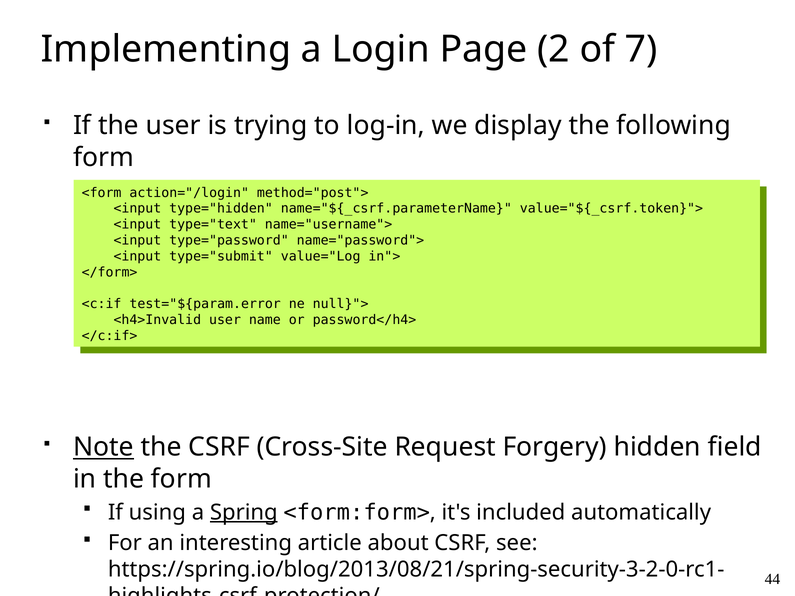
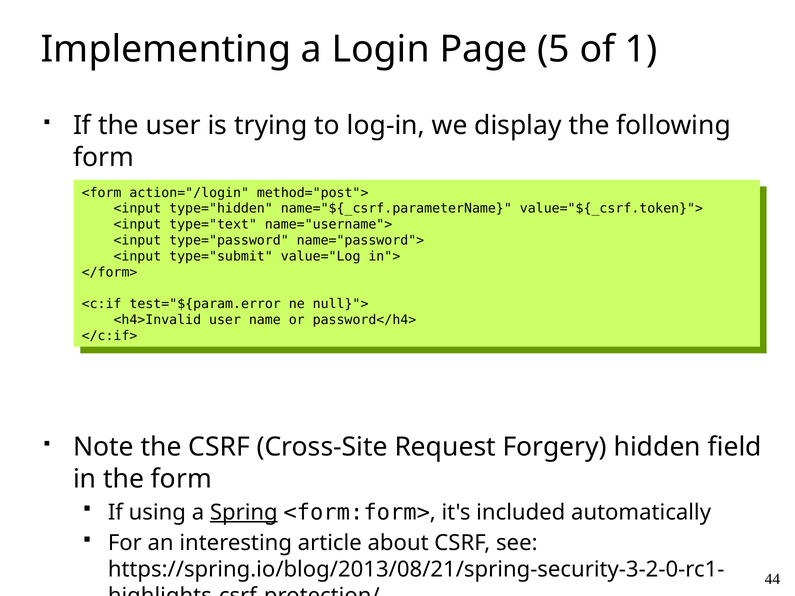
2: 2 -> 5 (553, 50)
7: 7 -> 1 (641, 50)
Note underline: present -> none (103, 447)
